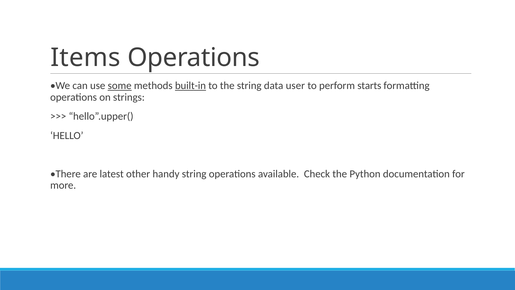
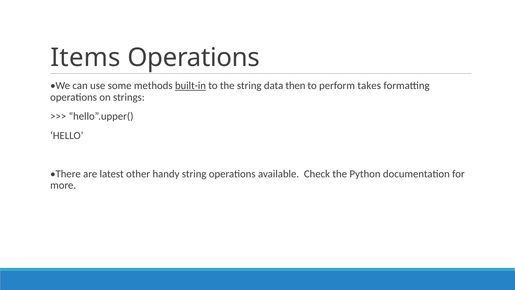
some underline: present -> none (120, 86)
user: user -> then (295, 86)
starts: starts -> takes (369, 86)
